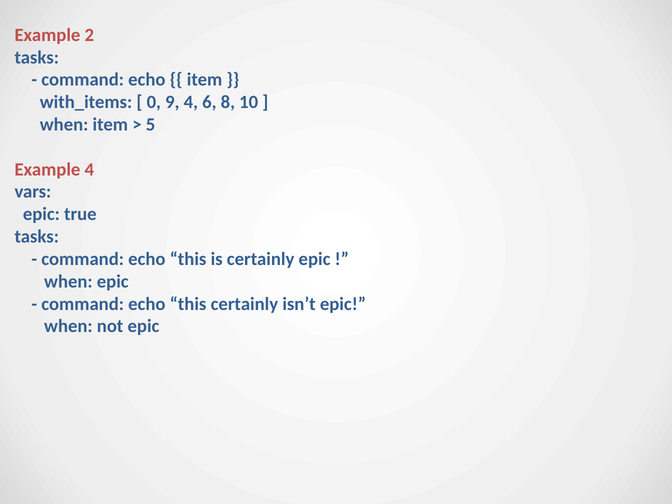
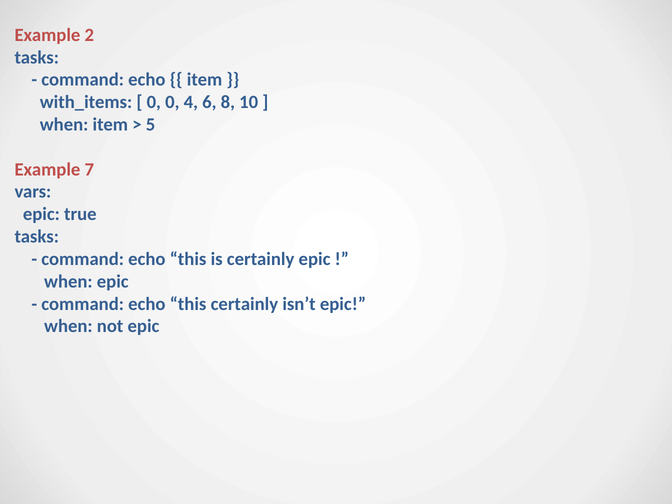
0 9: 9 -> 0 (172, 102)
Example 4: 4 -> 7 (89, 169)
